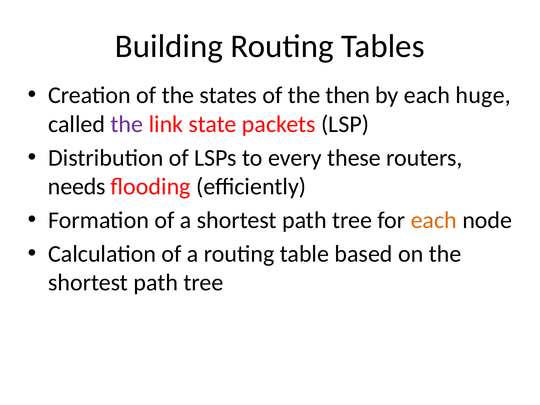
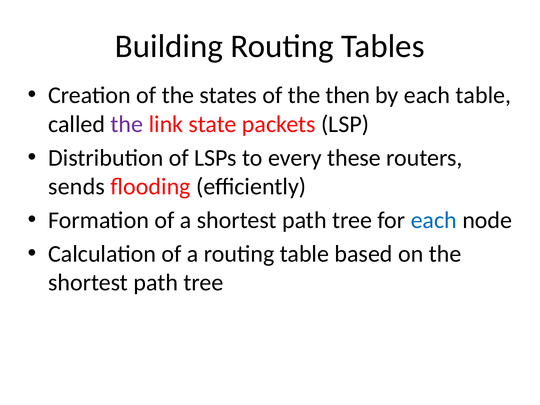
each huge: huge -> table (483, 95)
needs: needs -> sends (77, 187)
each colour: orange -> blue (434, 220)
